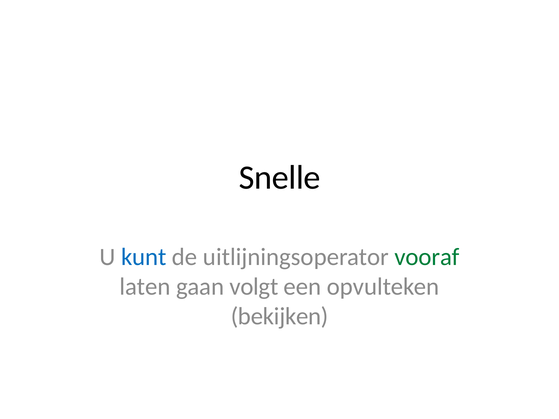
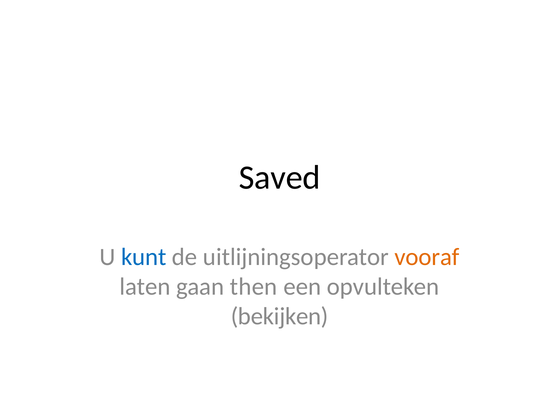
Snelle: Snelle -> Saved (280, 178)
vooraf colour: green -> orange (427, 257)
volgt: volgt -> then (254, 287)
